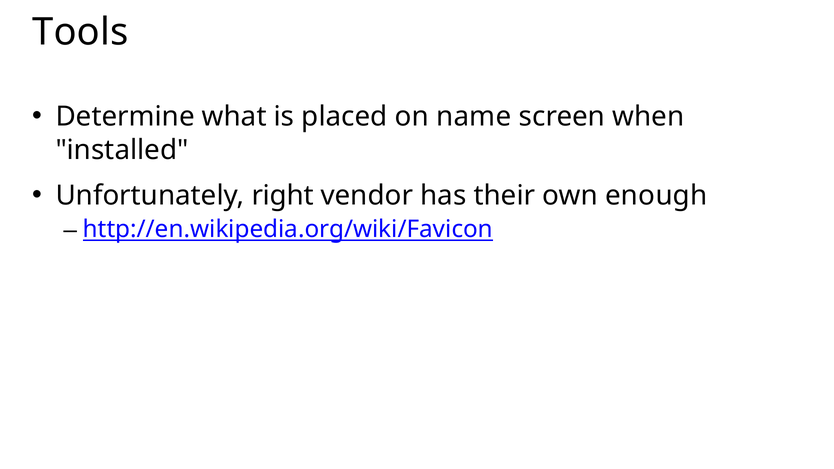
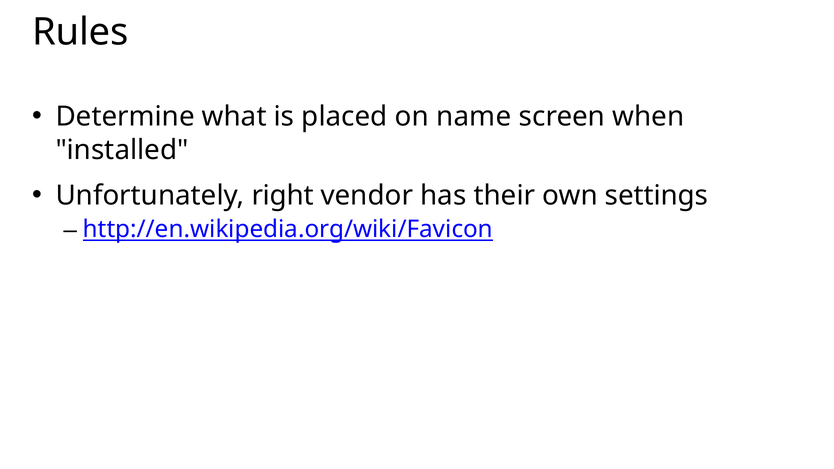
Tools: Tools -> Rules (80, 32)
enough: enough -> settings (656, 196)
